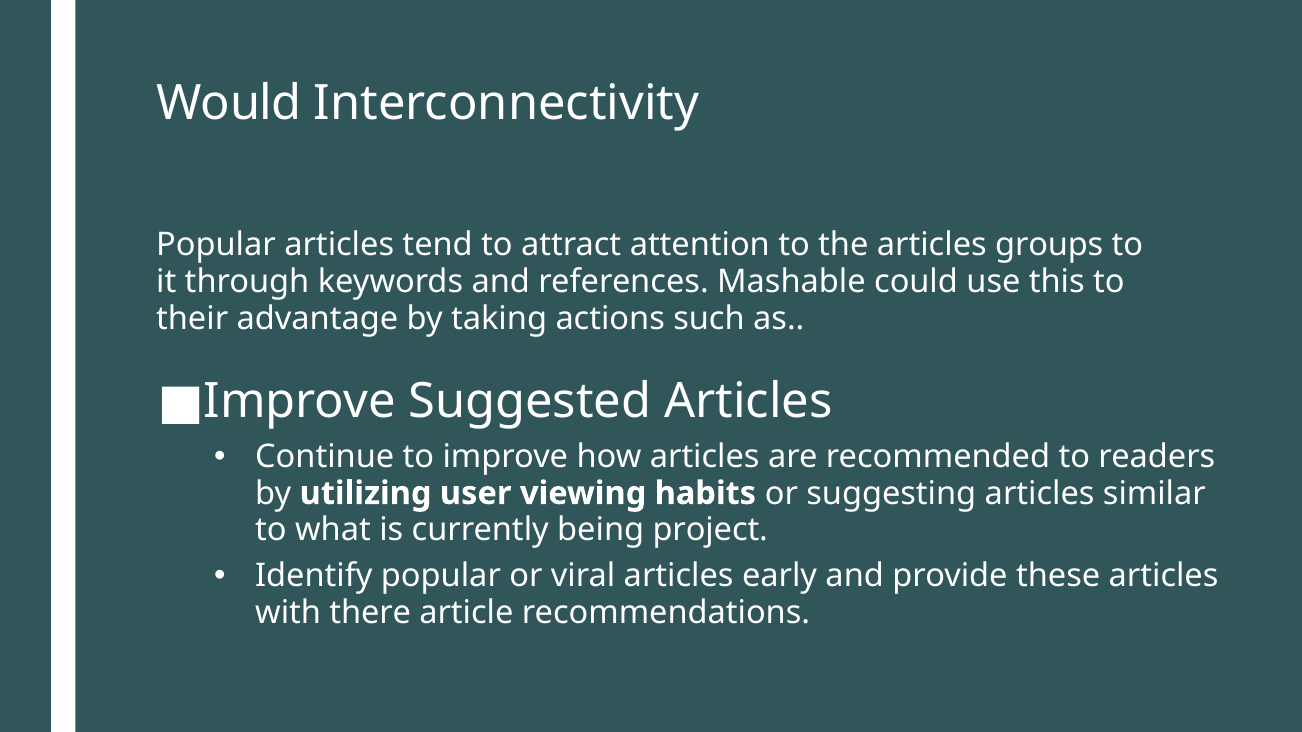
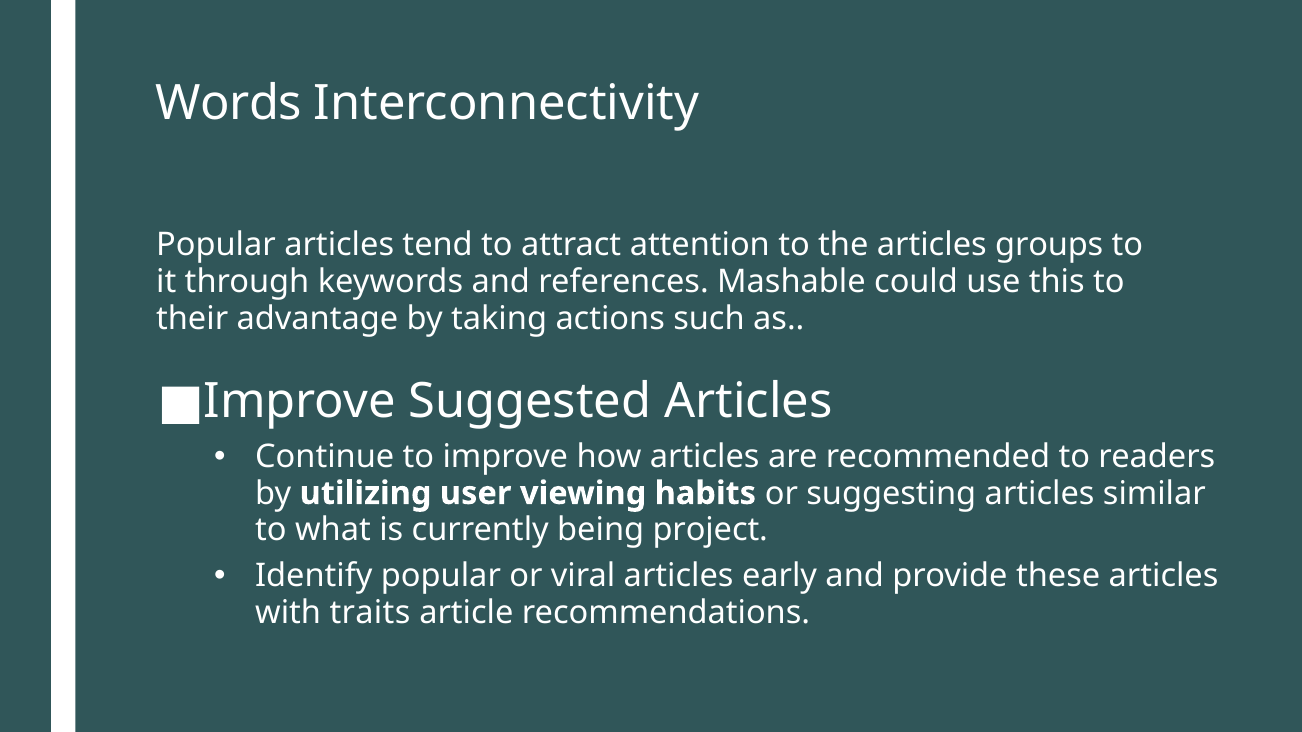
Would: Would -> Words (229, 104)
there: there -> traits (370, 613)
